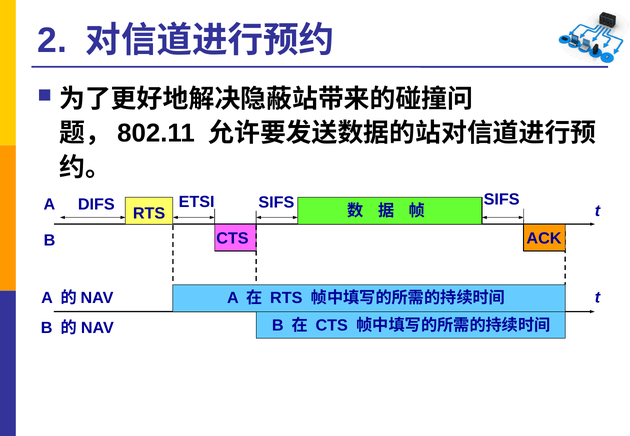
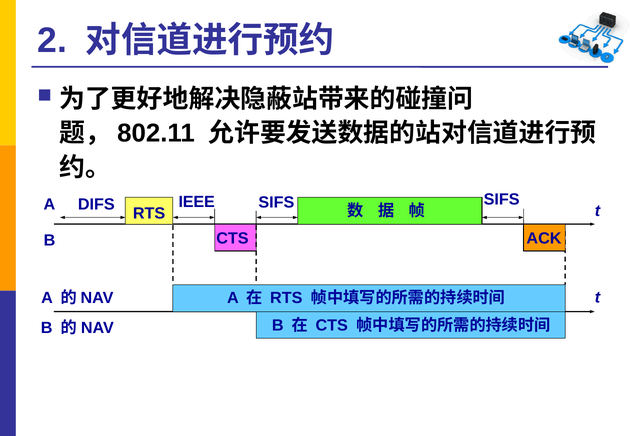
ETSI: ETSI -> IEEE (197, 202)
